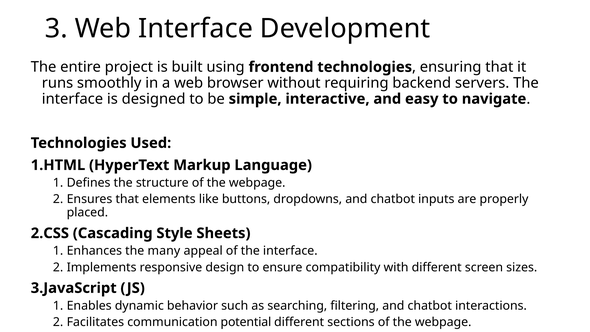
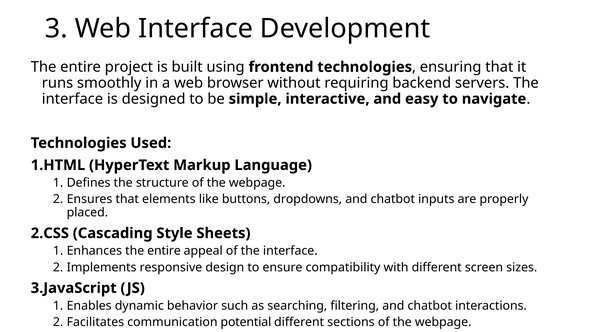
Enhances the many: many -> entire (164, 251)
